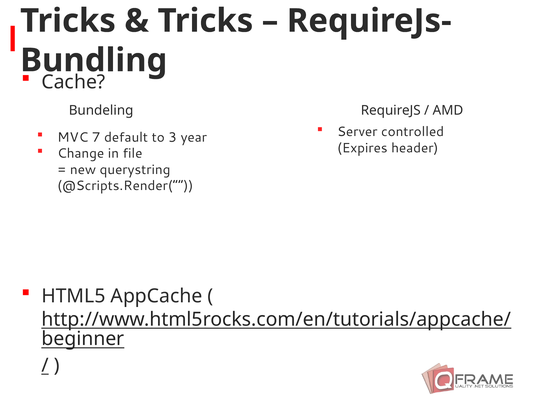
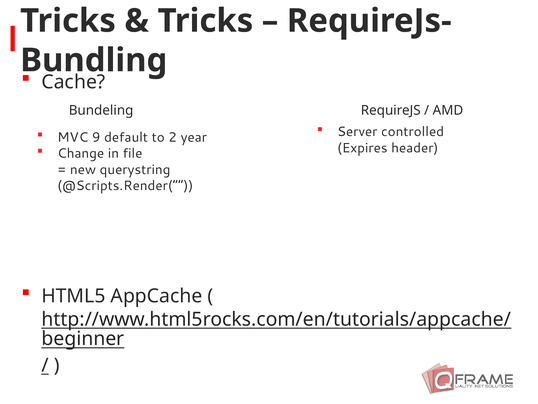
7: 7 -> 9 (96, 137)
3: 3 -> 2 (173, 137)
